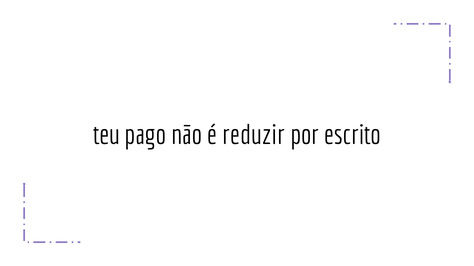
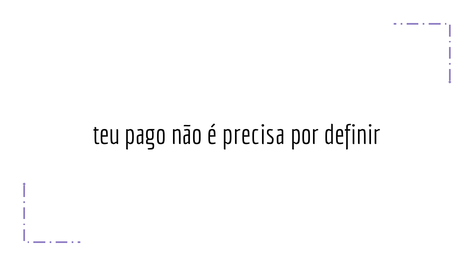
reduzir: reduzir -> precisa (254, 135)
escrito: escrito -> definir (352, 135)
